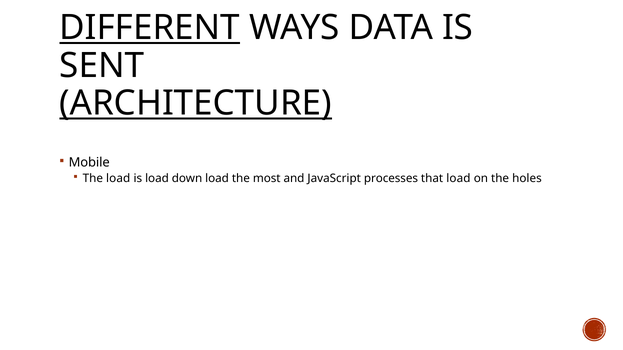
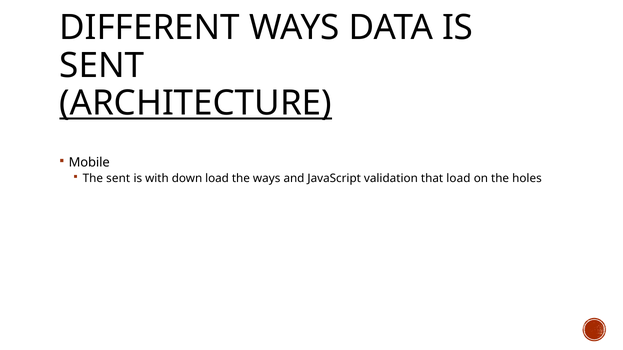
DIFFERENT underline: present -> none (150, 28)
The load: load -> sent (118, 179)
is load: load -> with (157, 179)
the most: most -> ways (267, 179)
processes: processes -> validation (391, 179)
